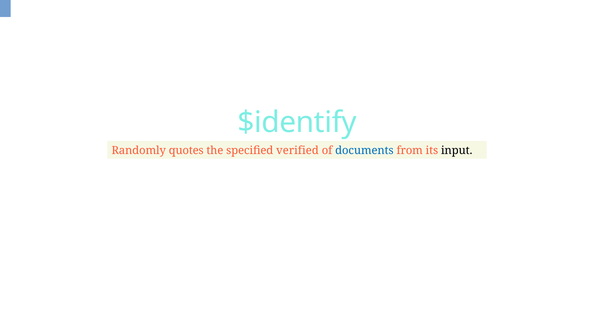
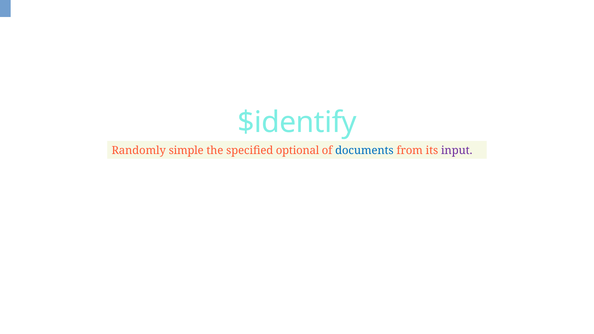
quotes: quotes -> simple (186, 151)
verified: verified -> optional (298, 151)
input colour: black -> purple (457, 151)
